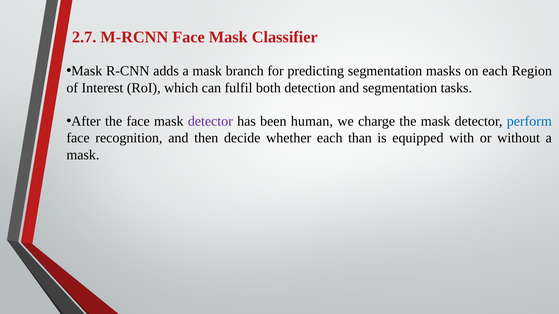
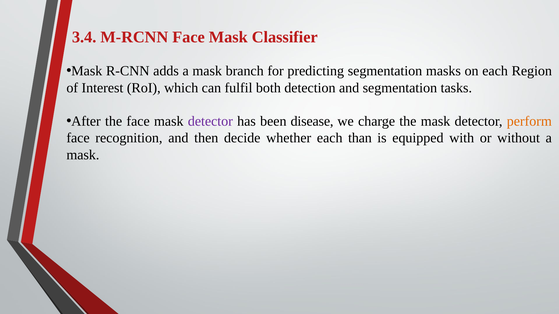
2.7: 2.7 -> 3.4 (84, 37)
human: human -> disease (312, 121)
perform colour: blue -> orange (529, 121)
